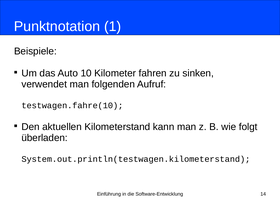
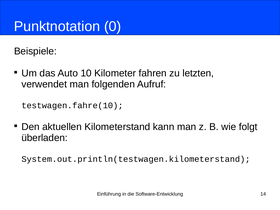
1: 1 -> 0 (113, 26)
sinken: sinken -> letzten (198, 73)
